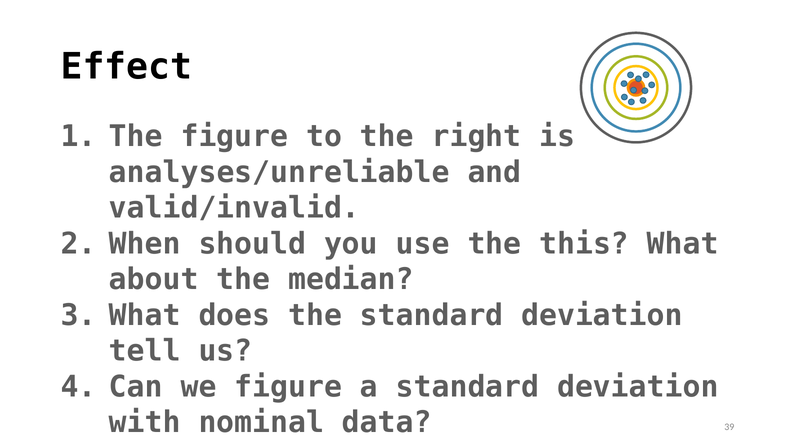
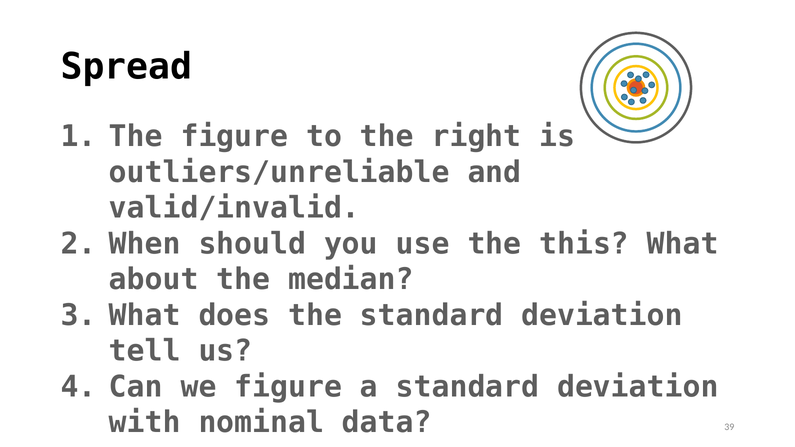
Effect: Effect -> Spread (126, 67)
analyses/unreliable: analyses/unreliable -> outliers/unreliable (279, 172)
